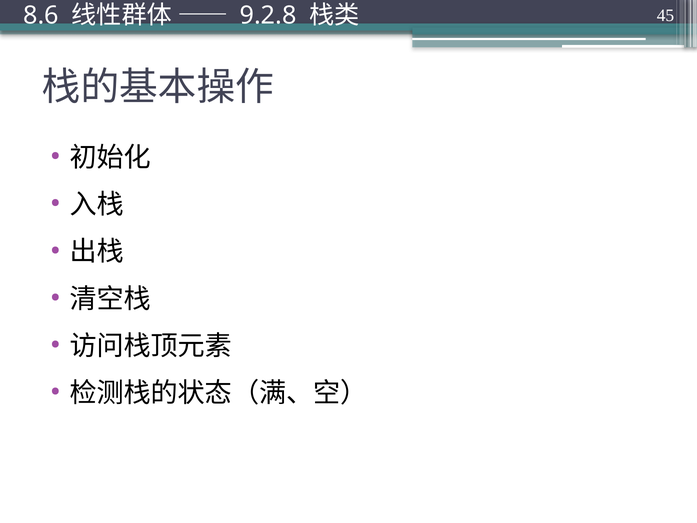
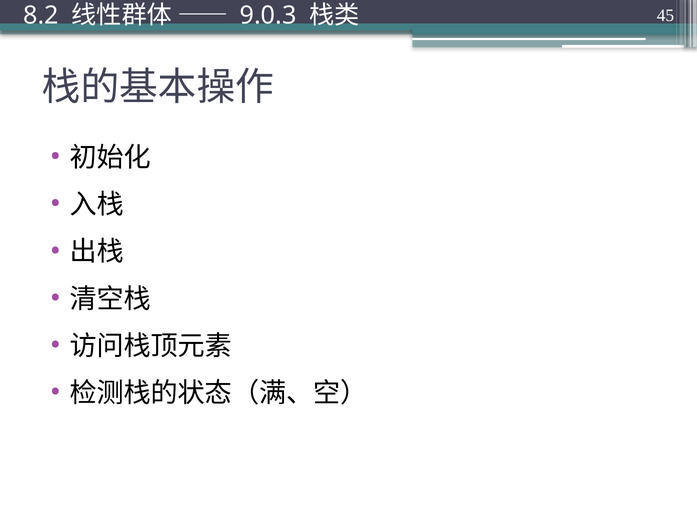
8.6: 8.6 -> 8.2 (41, 15)
9.2.8: 9.2.8 -> 9.0.3 (268, 15)
